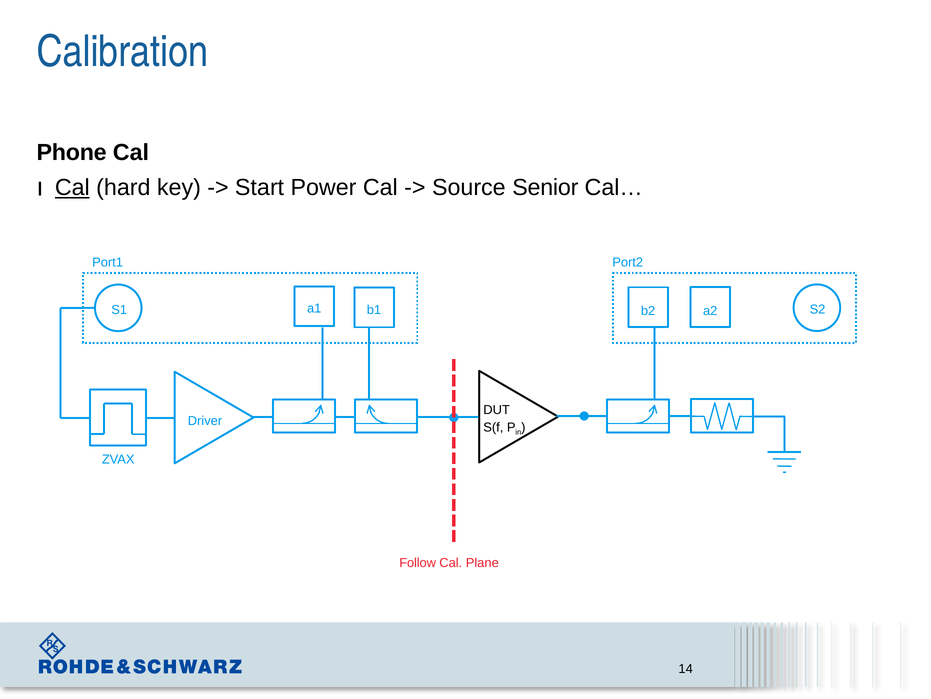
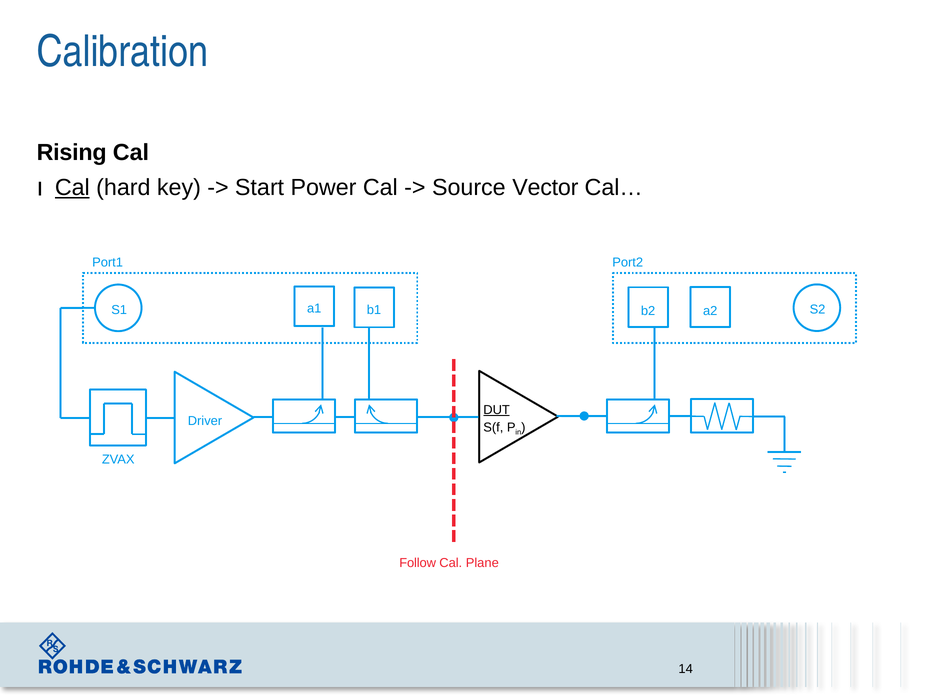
Phone: Phone -> Rising (72, 153)
Senior: Senior -> Vector (545, 188)
DUT underline: none -> present (497, 409)
